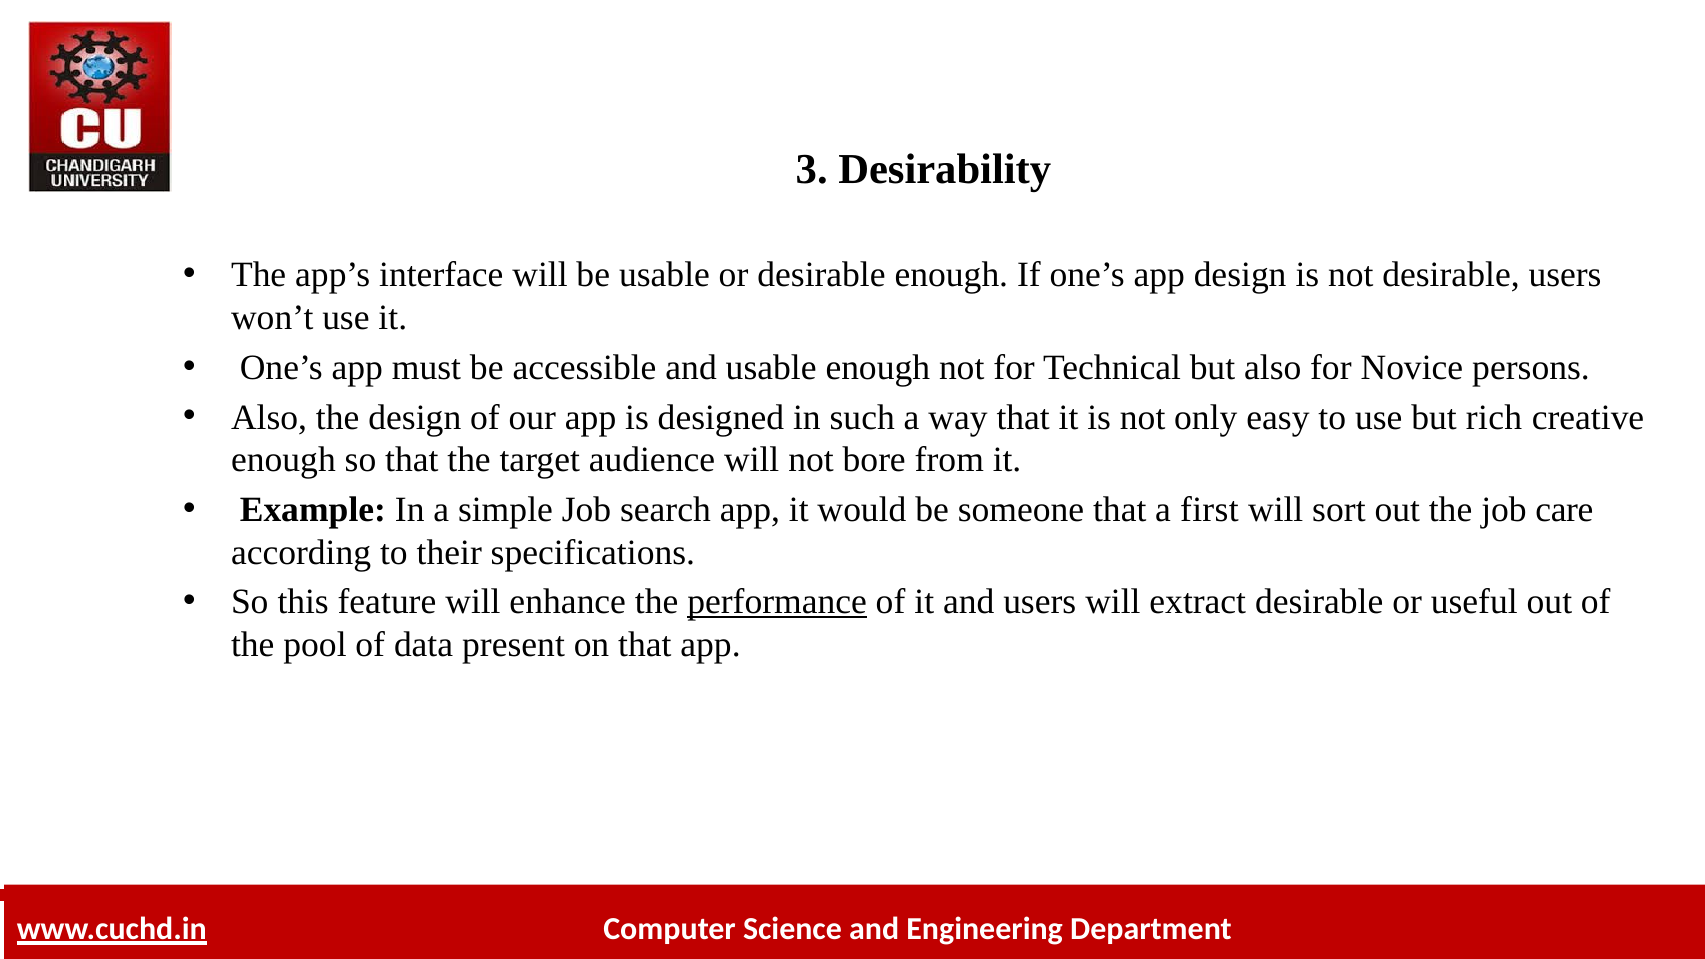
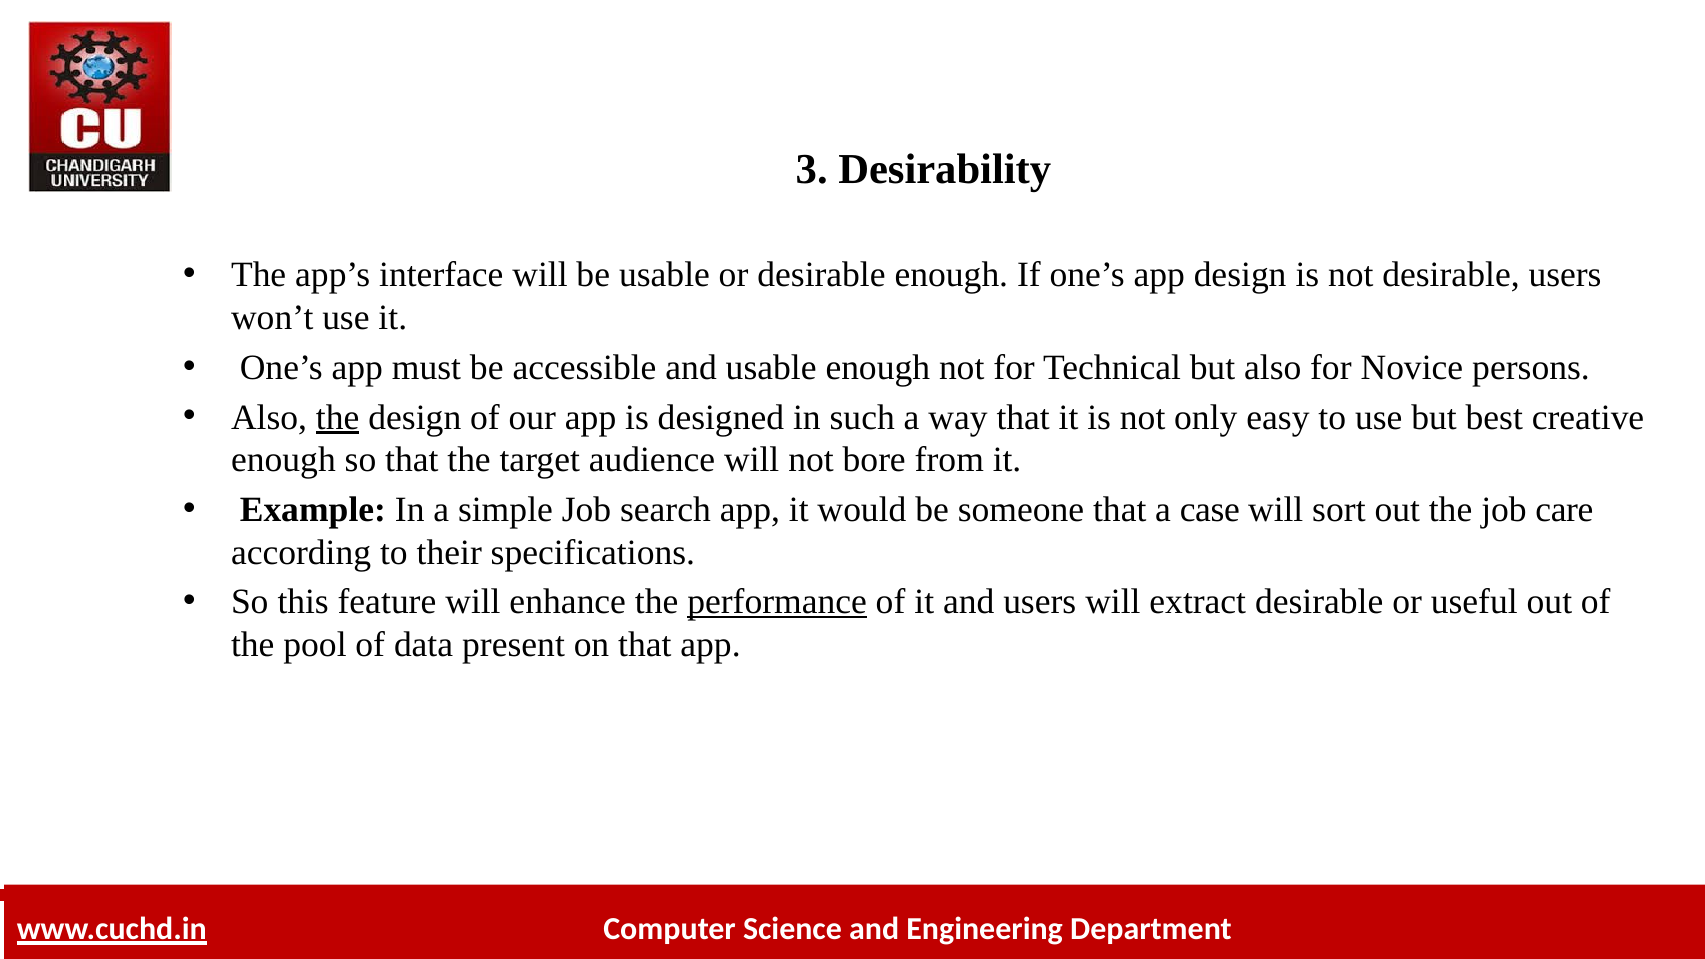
the underline: none -> present (338, 417)
rich: rich -> best (1494, 417)
first: first -> case (1210, 510)
